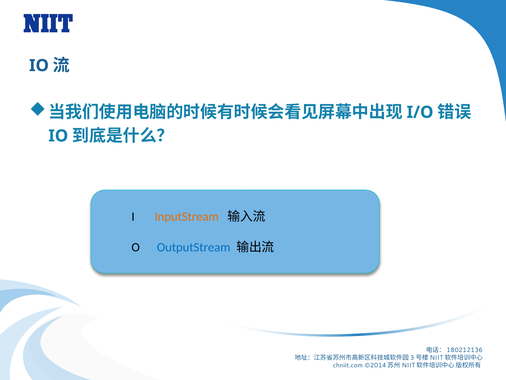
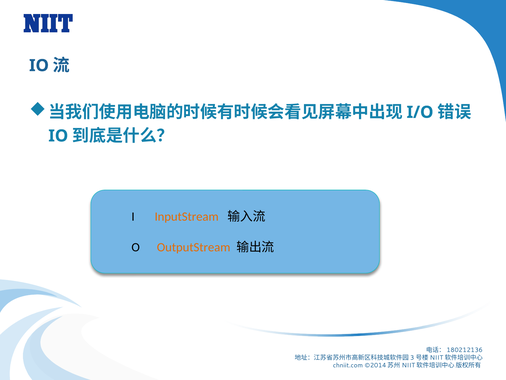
OutputStream colour: blue -> orange (194, 247)
